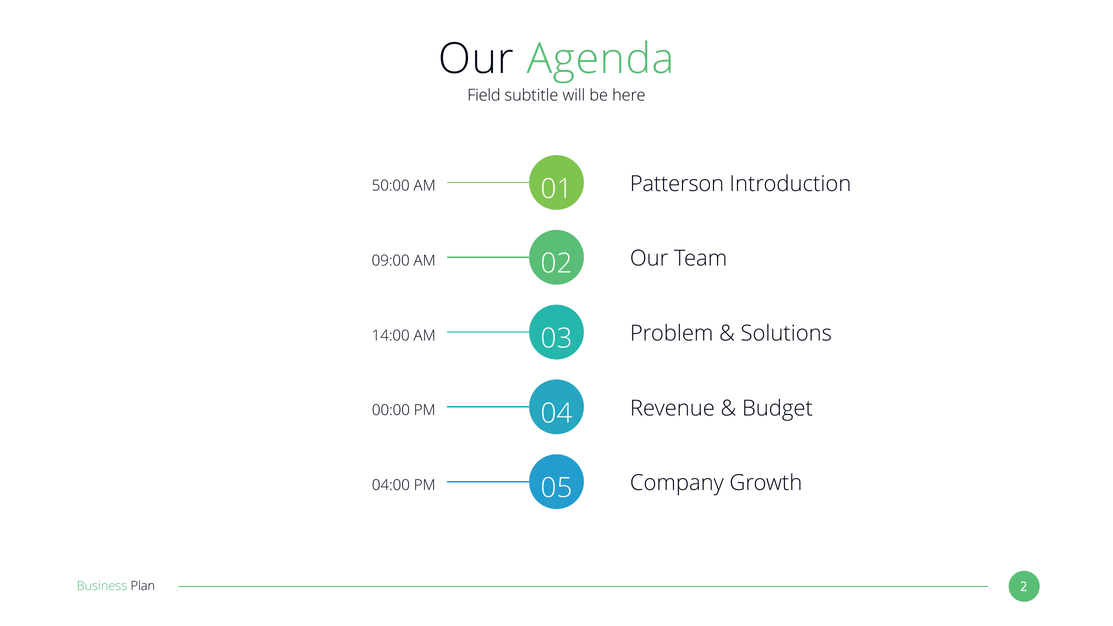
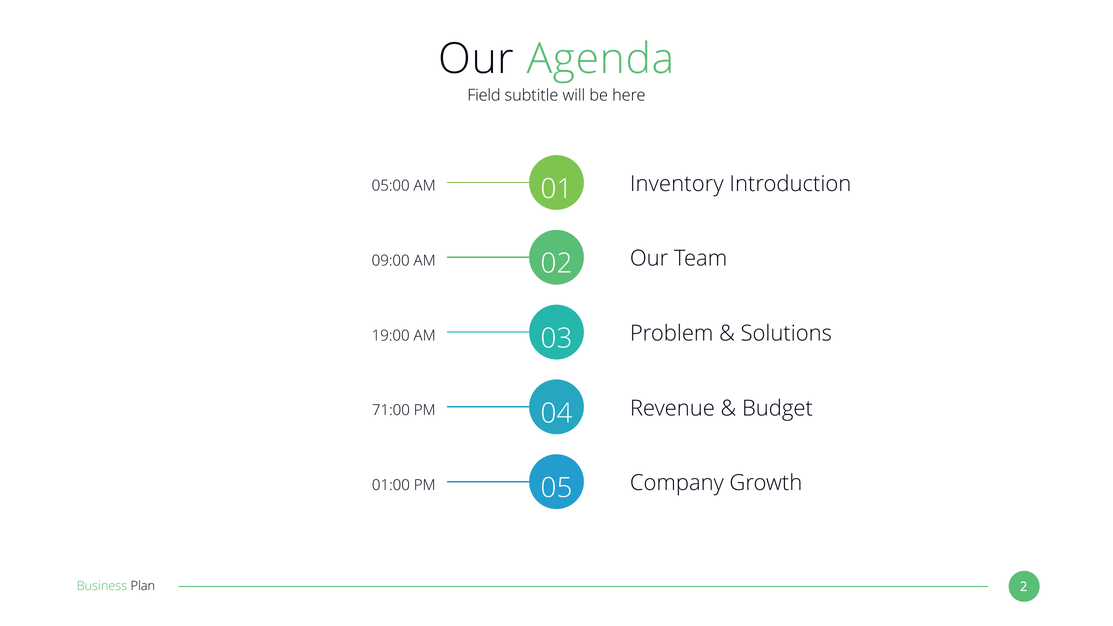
50:00: 50:00 -> 05:00 (391, 186)
Patterson: Patterson -> Inventory (677, 184)
14:00: 14:00 -> 19:00 (391, 336)
00:00: 00:00 -> 71:00 (391, 410)
04:00: 04:00 -> 01:00 (391, 485)
